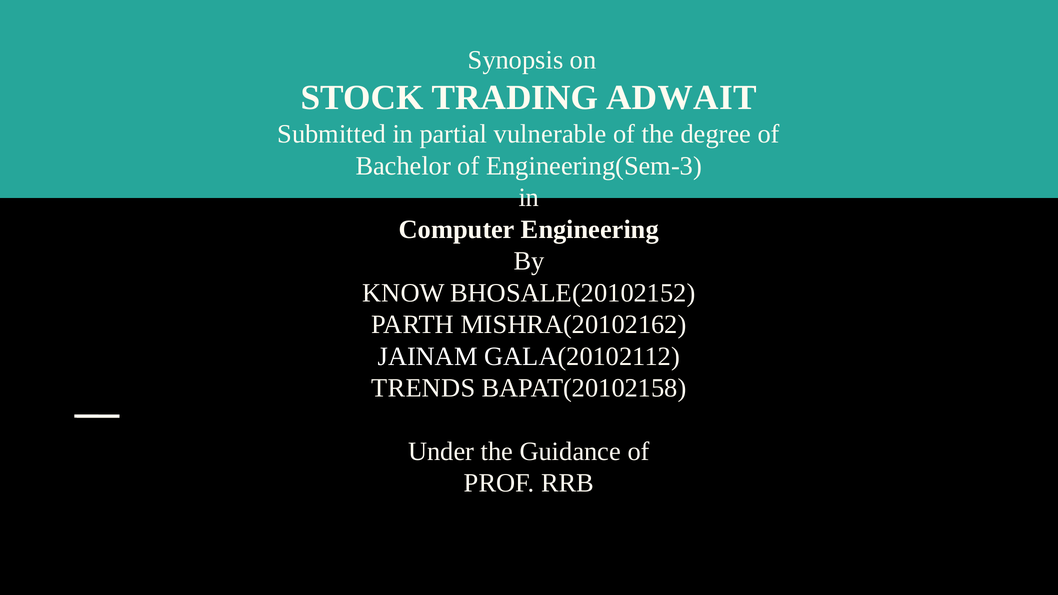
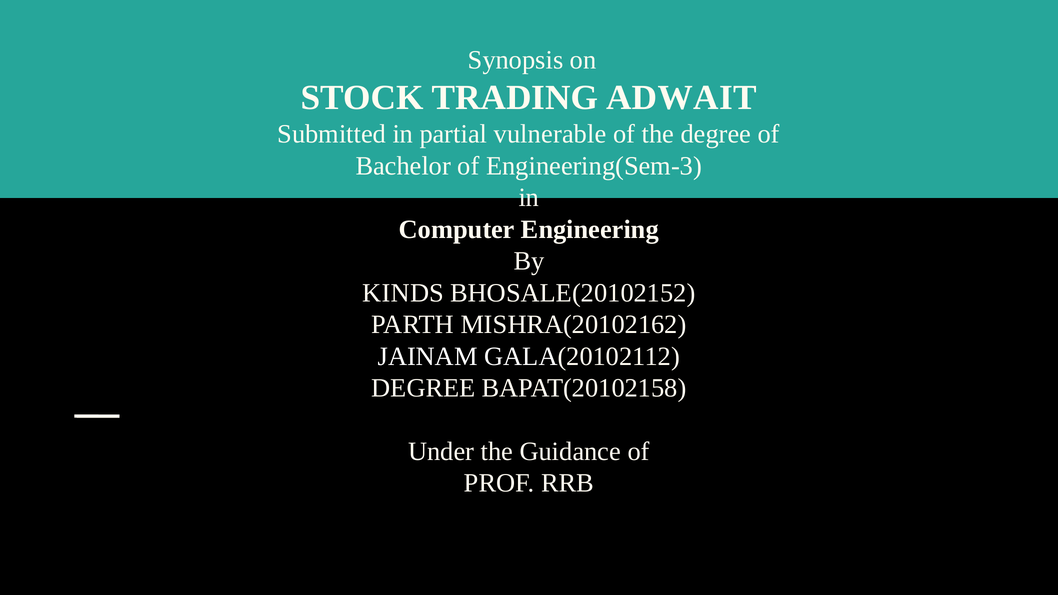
KNOW: KNOW -> KINDS (403, 293)
TRENDS: TRENDS -> DEGREE (423, 388)
